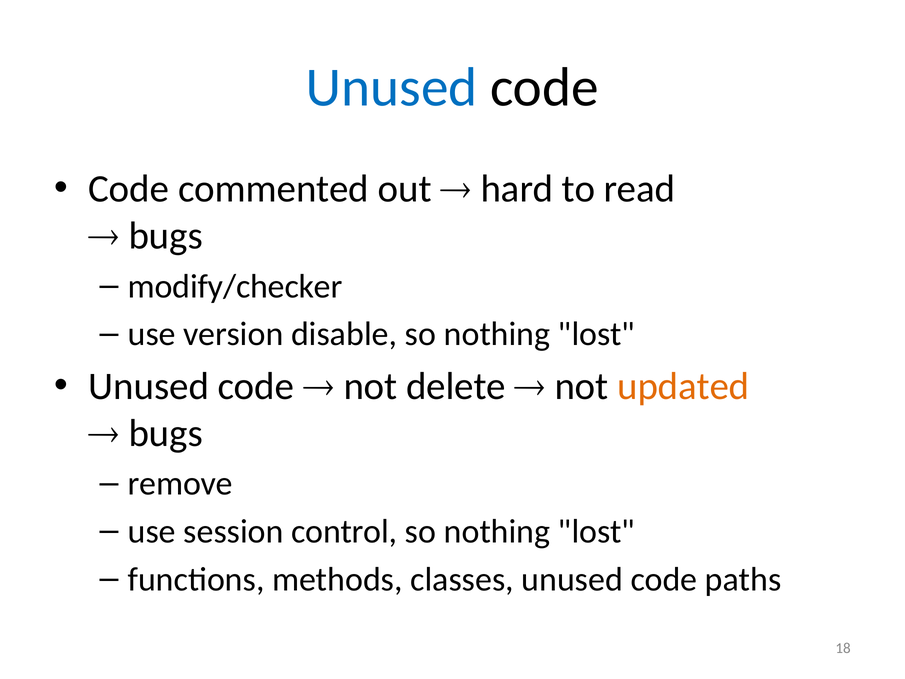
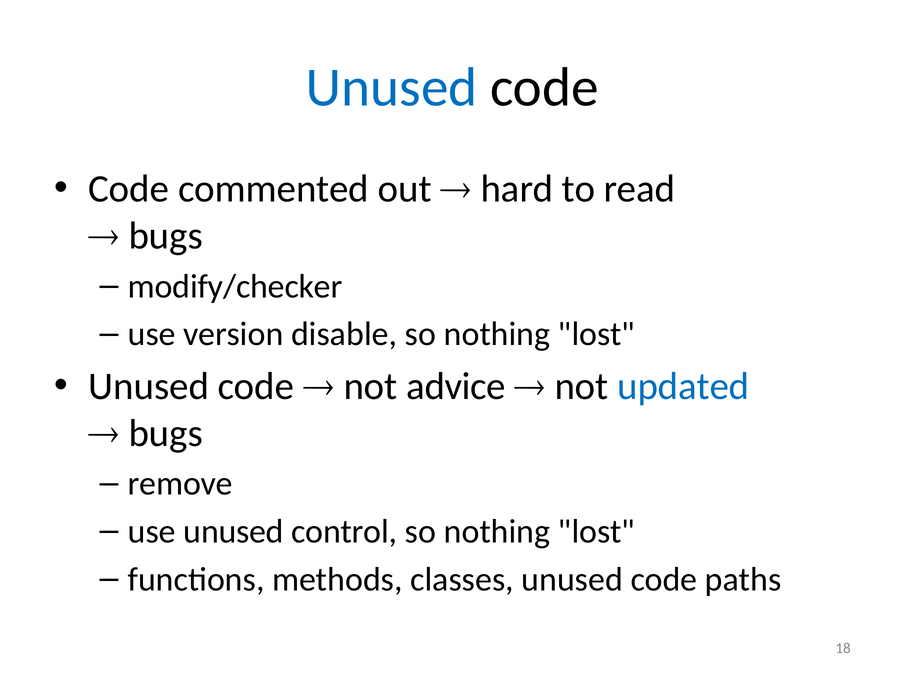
delete: delete -> advice (456, 386)
updated colour: orange -> blue (683, 386)
use session: session -> unused (234, 531)
